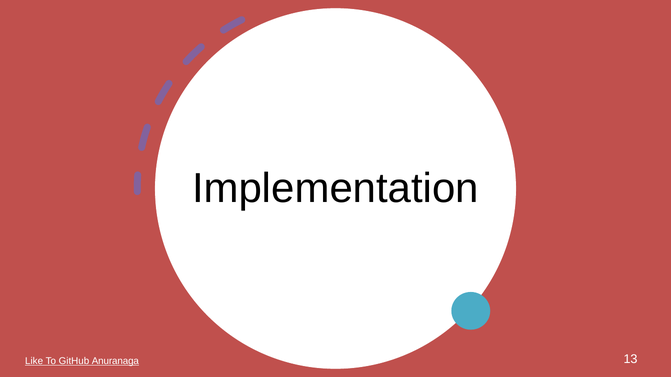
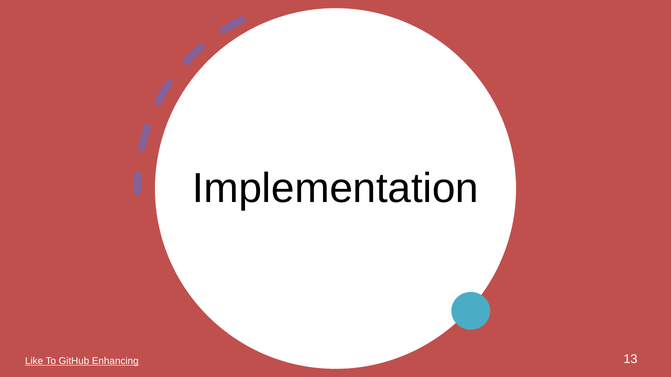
Anuranaga: Anuranaga -> Enhancing (115, 361)
